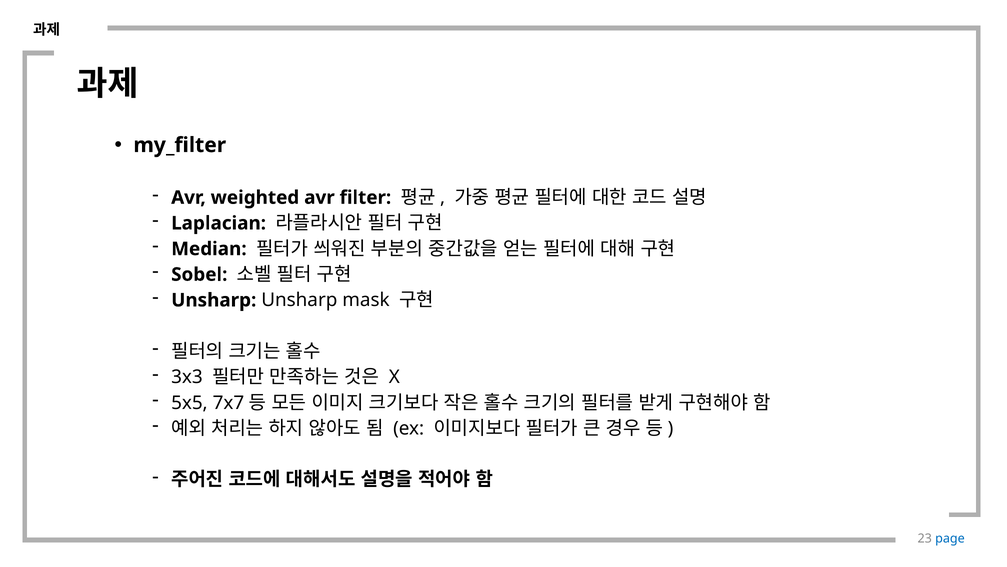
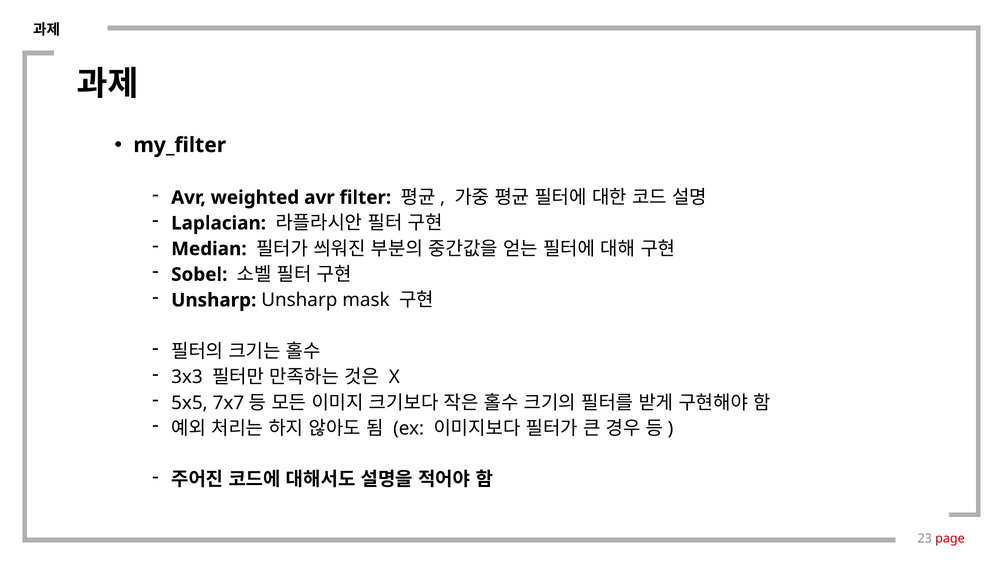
page colour: blue -> red (950, 538)
